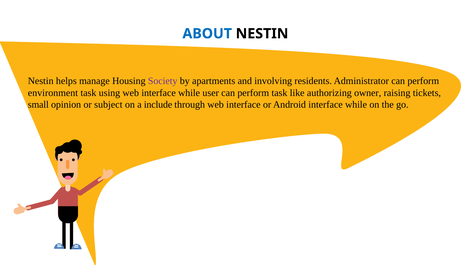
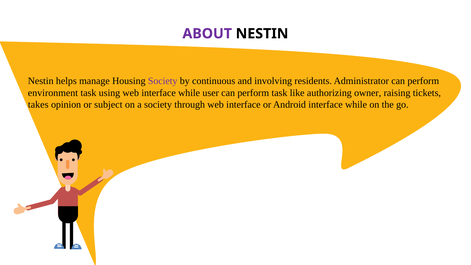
ABOUT colour: blue -> purple (207, 34)
apartments: apartments -> continuous (214, 81)
small: small -> takes (38, 105)
a include: include -> society (158, 105)
